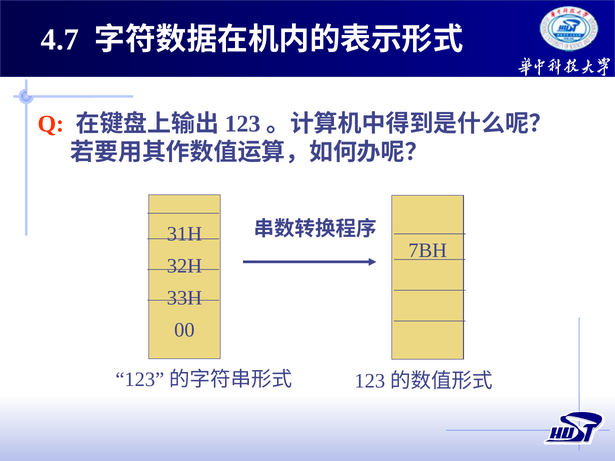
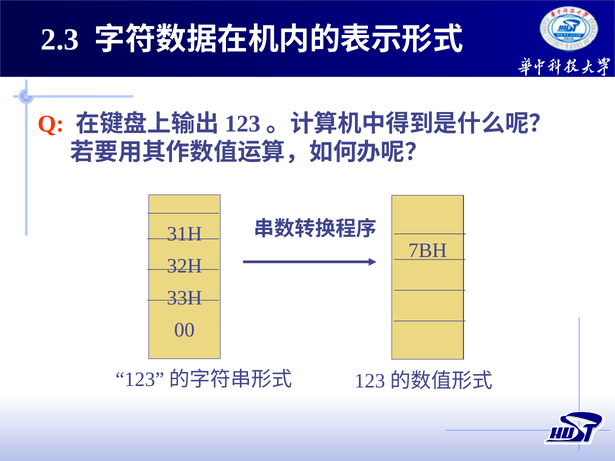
4.7: 4.7 -> 2.3 (60, 40)
